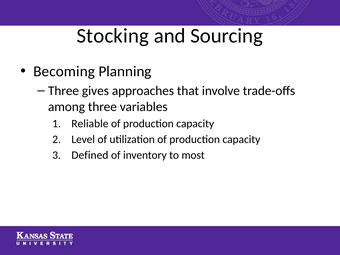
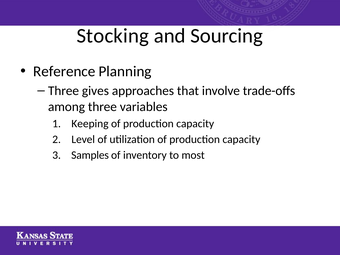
Becoming: Becoming -> Reference (64, 71)
Reliable: Reliable -> Keeping (90, 124)
Defined: Defined -> Samples (90, 155)
